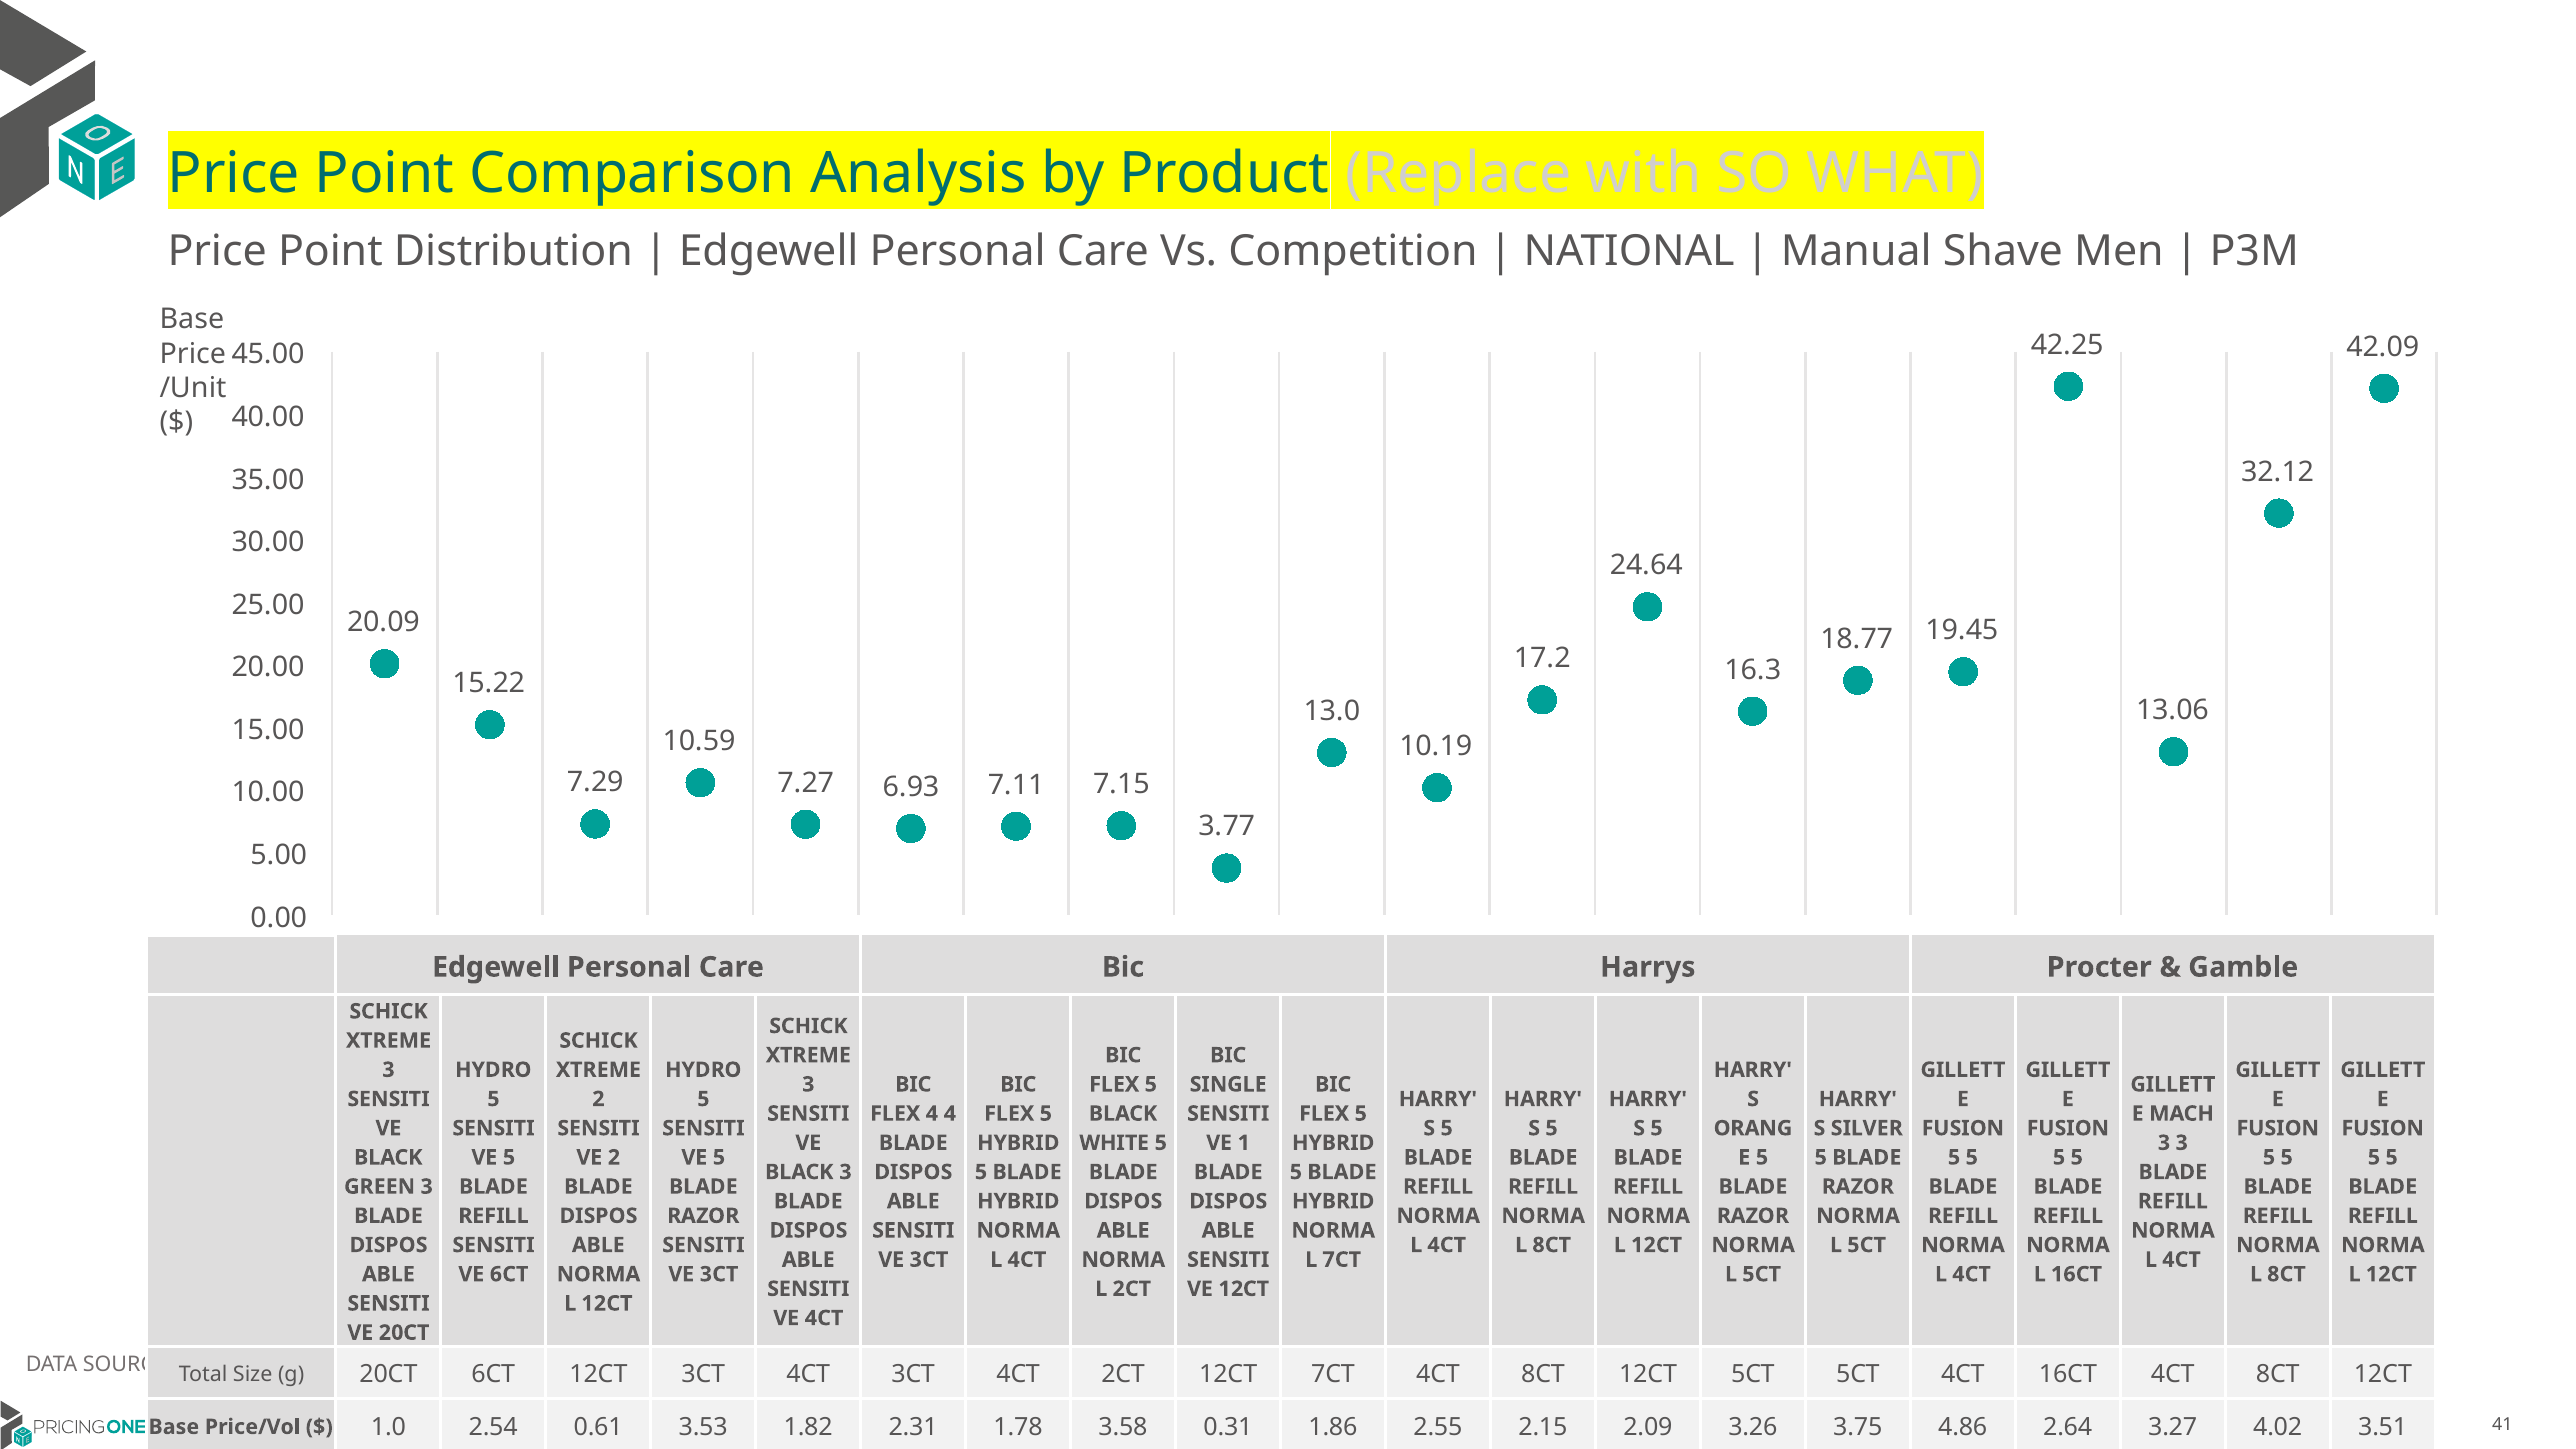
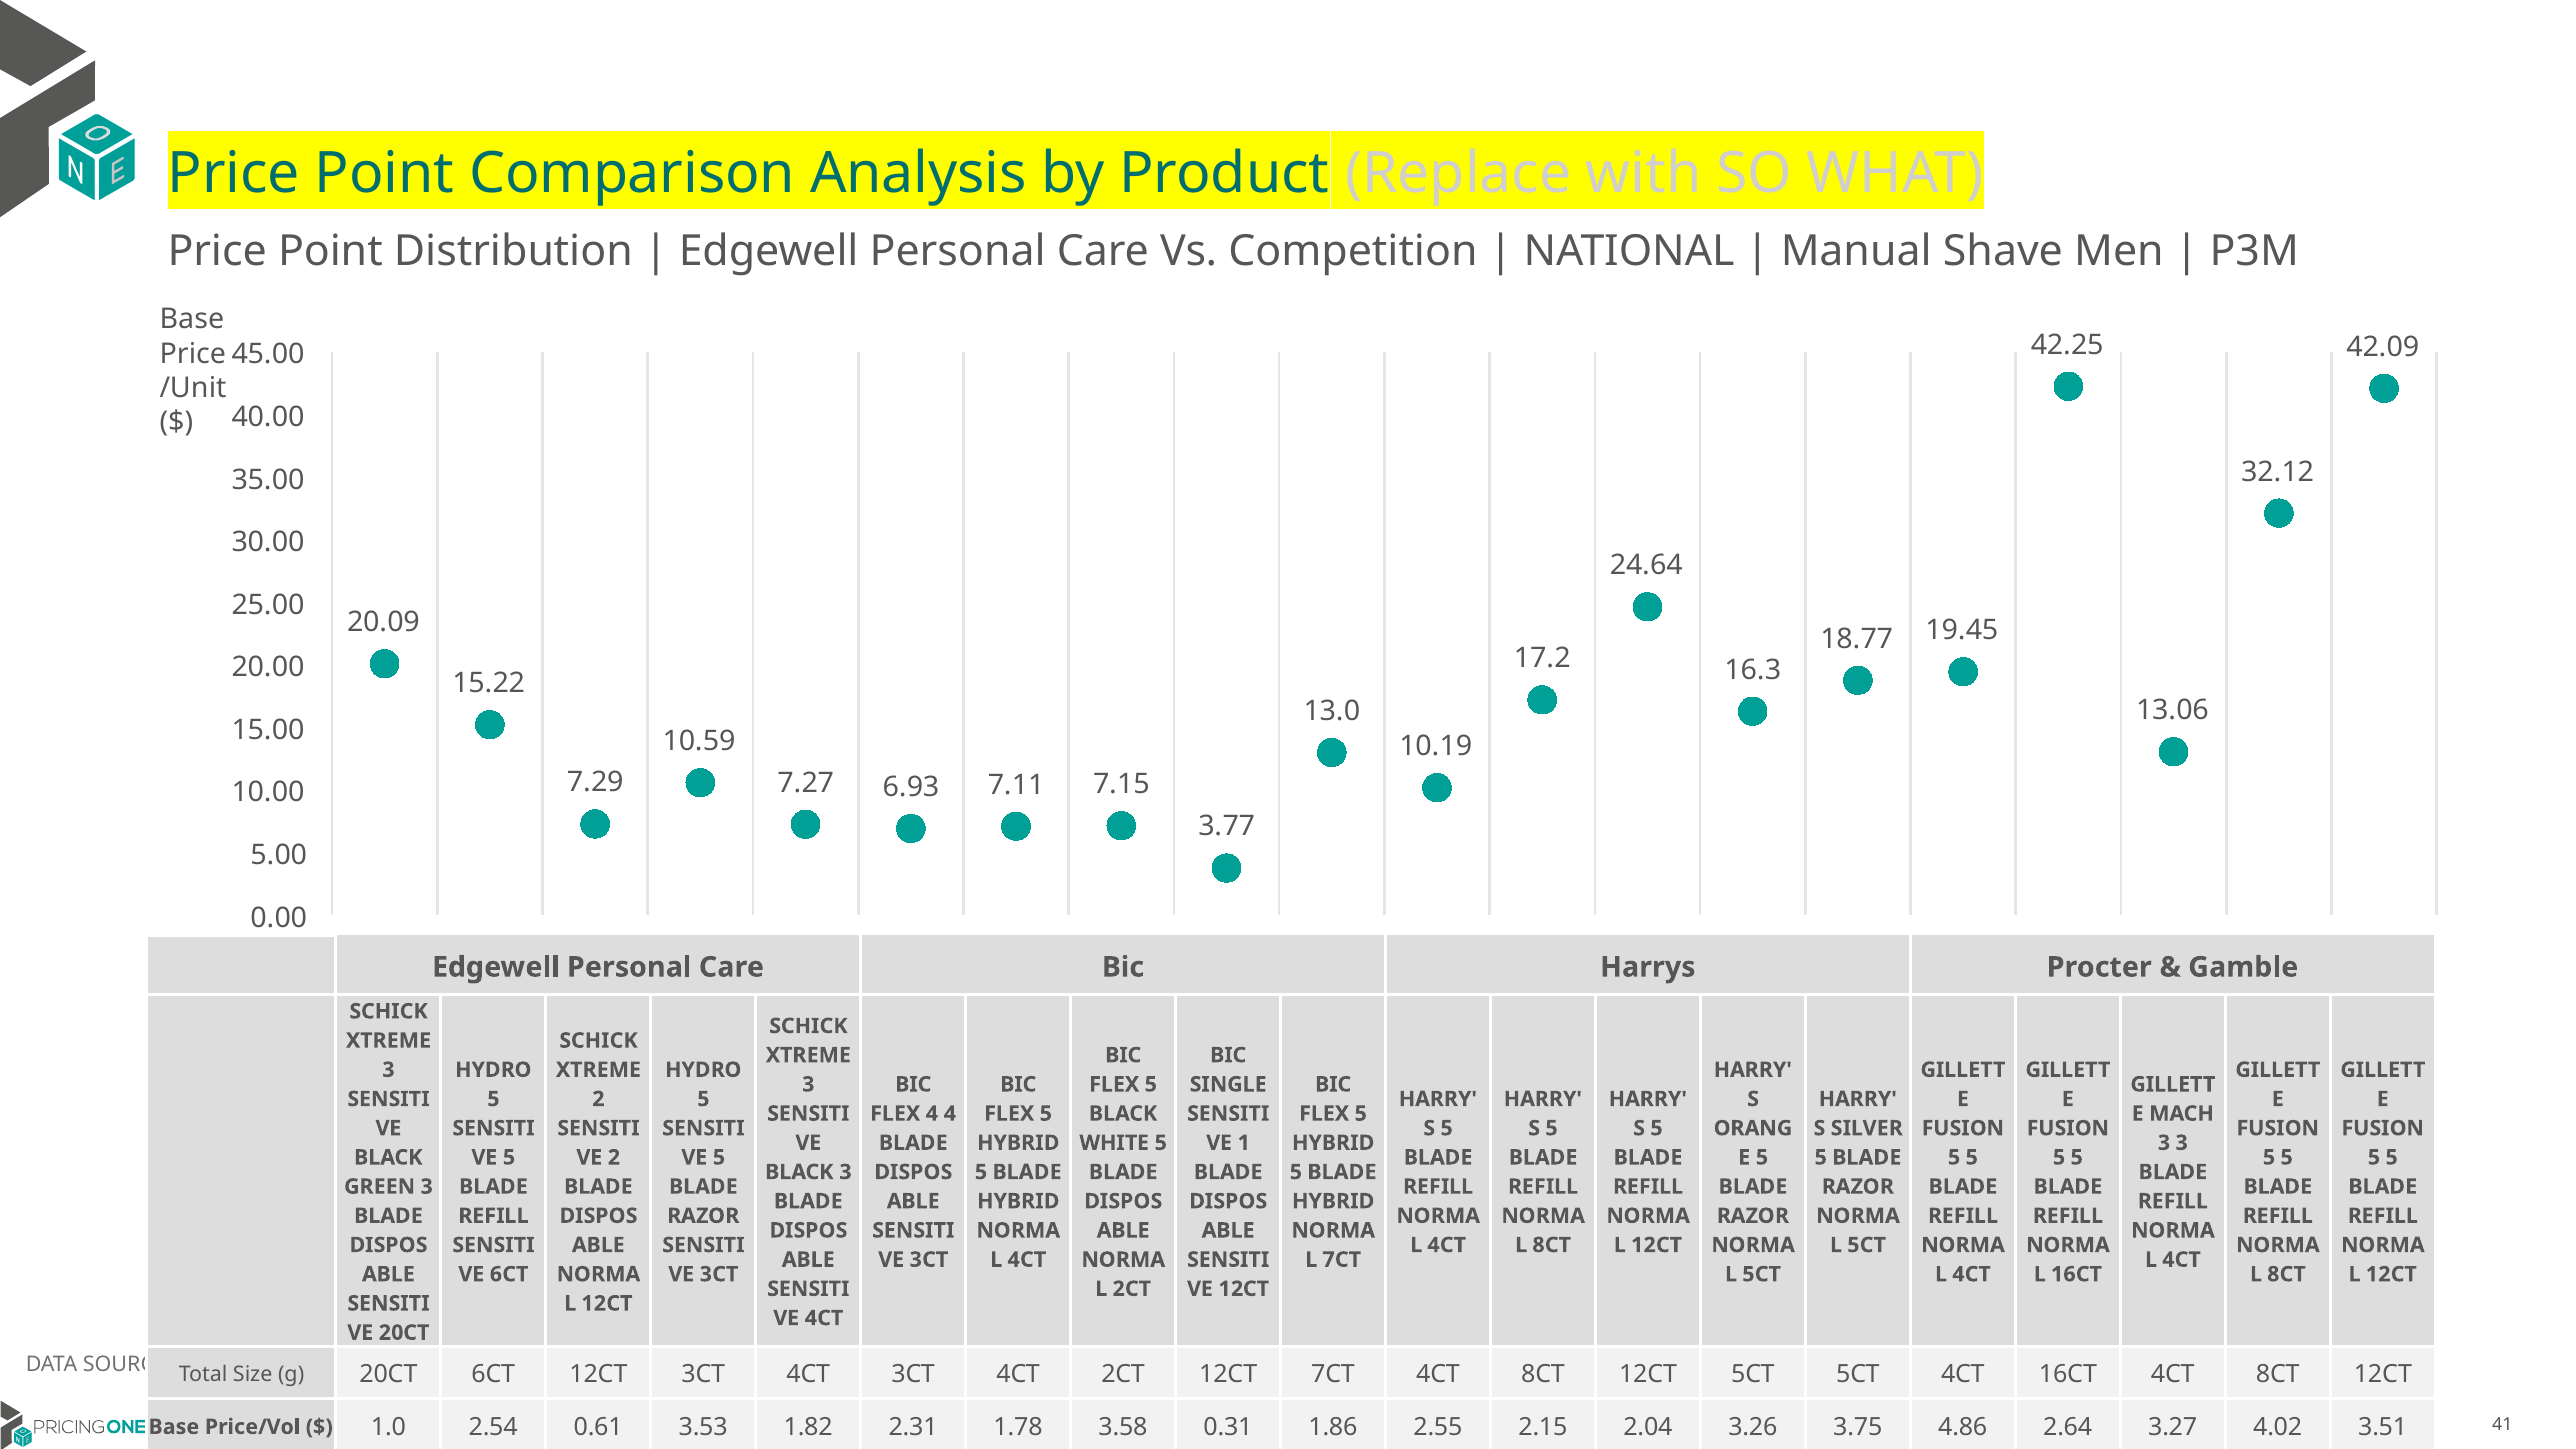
2.09: 2.09 -> 2.04 (1648, 1427)
